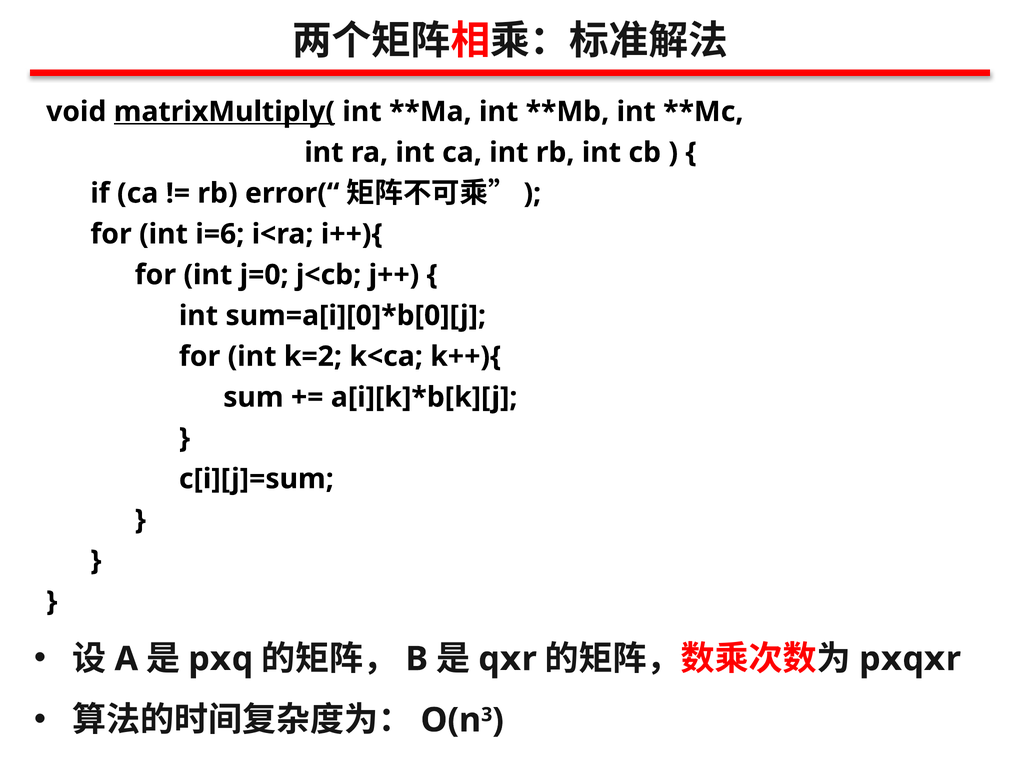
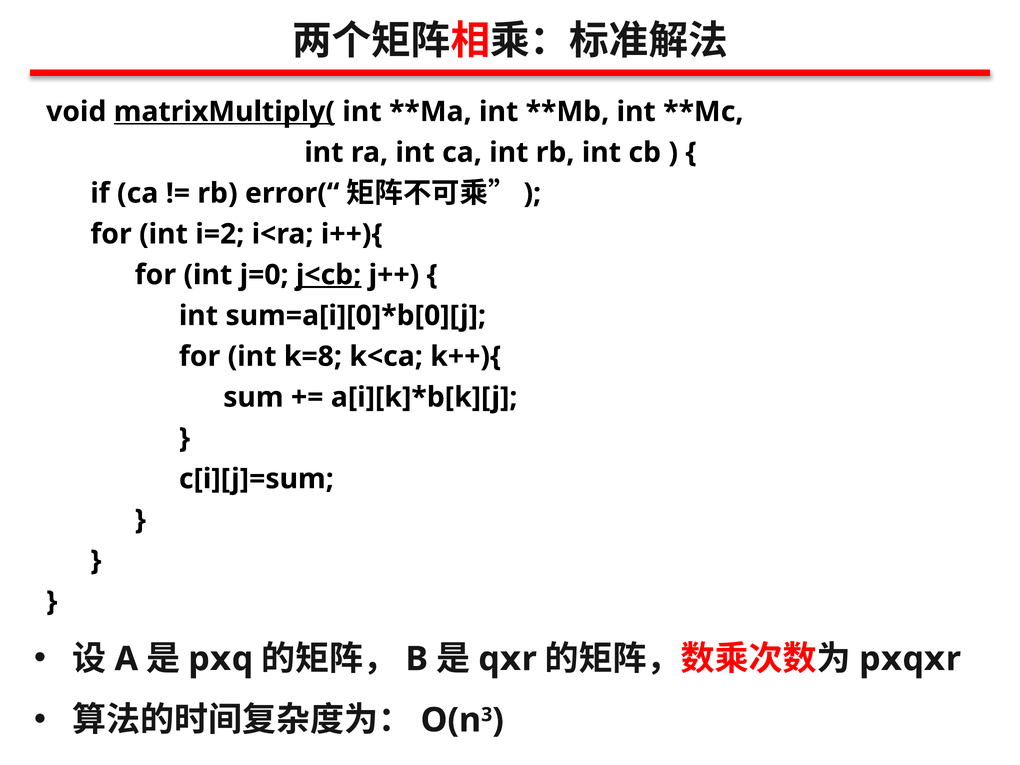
i=6: i=6 -> i=2 (220, 234)
j<cb underline: none -> present (329, 275)
k=2: k=2 -> k=8 (313, 356)
